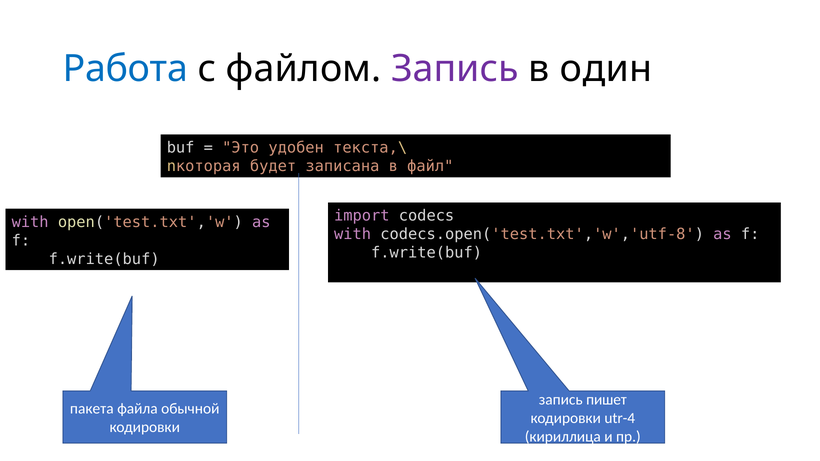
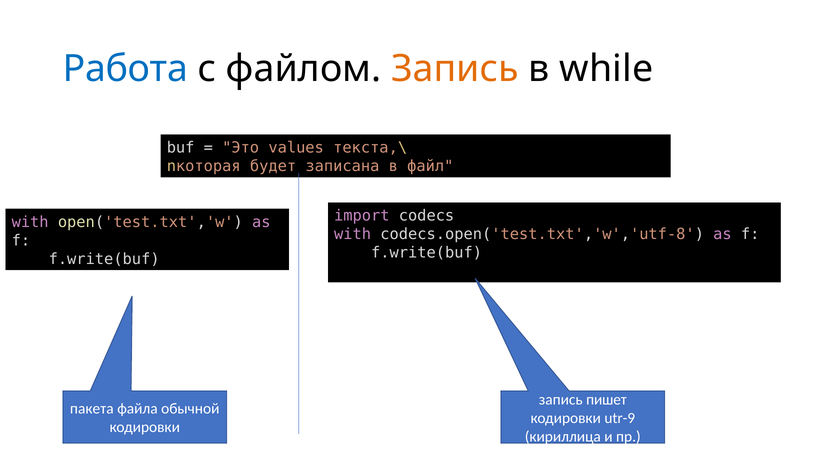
Запись colour: purple -> orange (455, 69)
один: один -> while (606, 69)
удобен: удобен -> values (296, 148)
utr-4: utr-4 -> utr-9 (620, 418)
